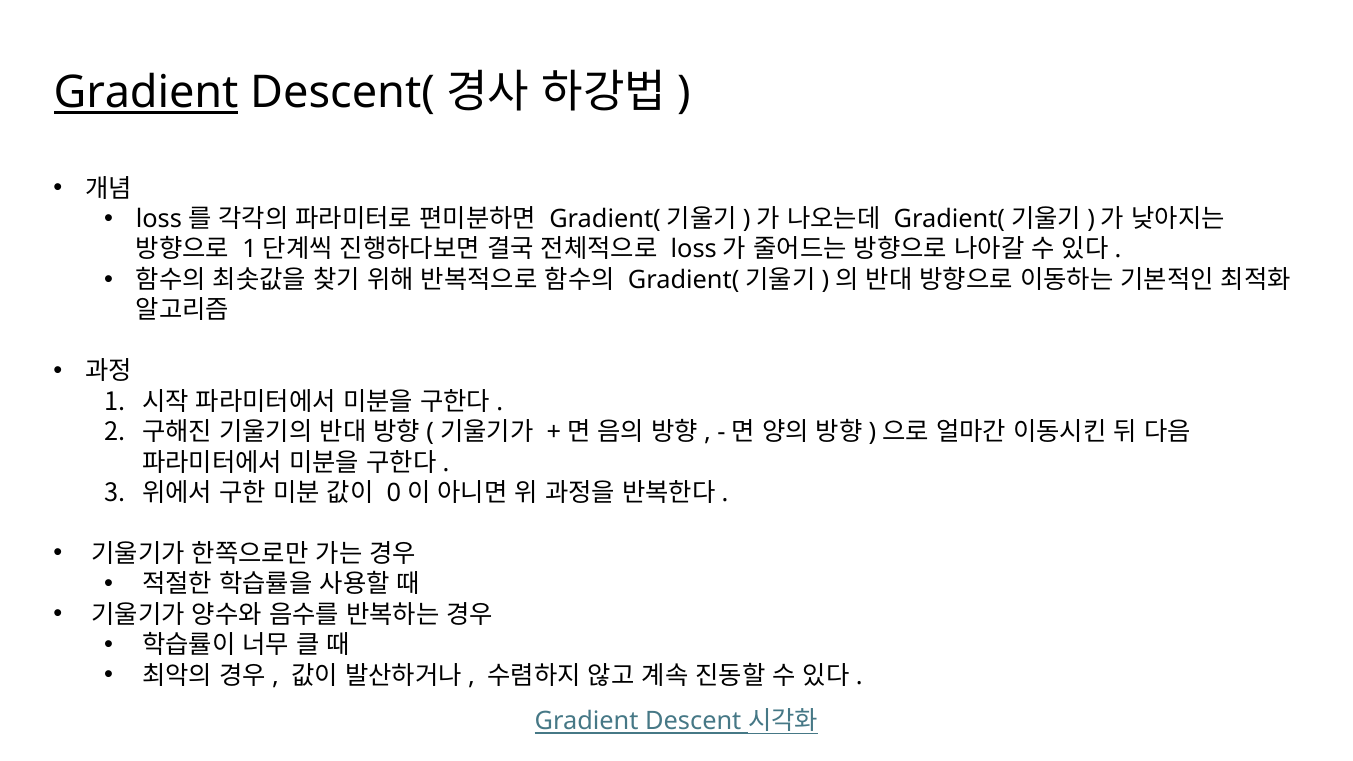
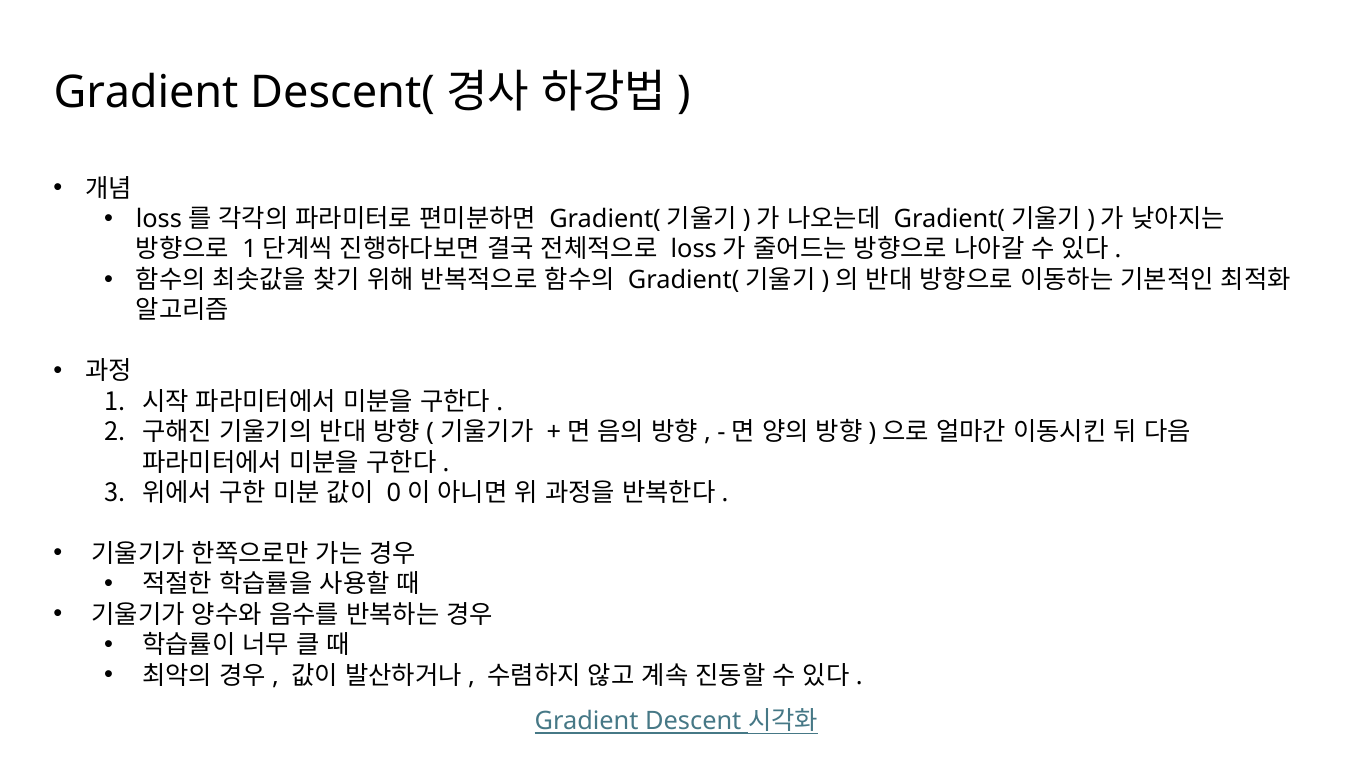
Gradient underline: present -> none (146, 93)
